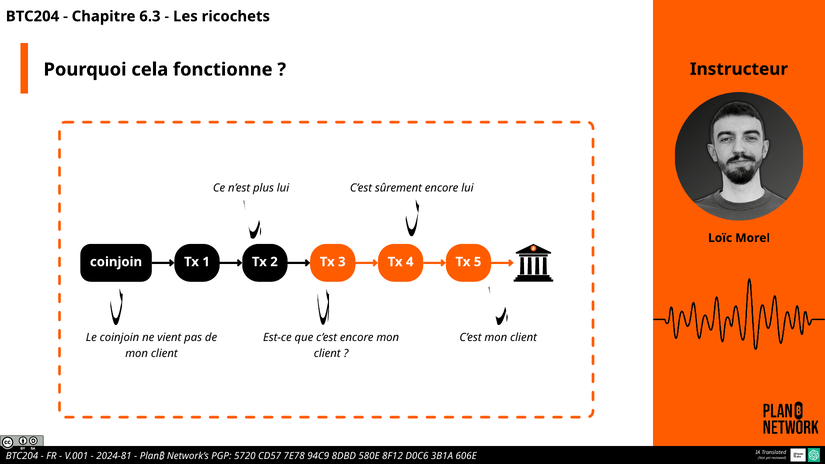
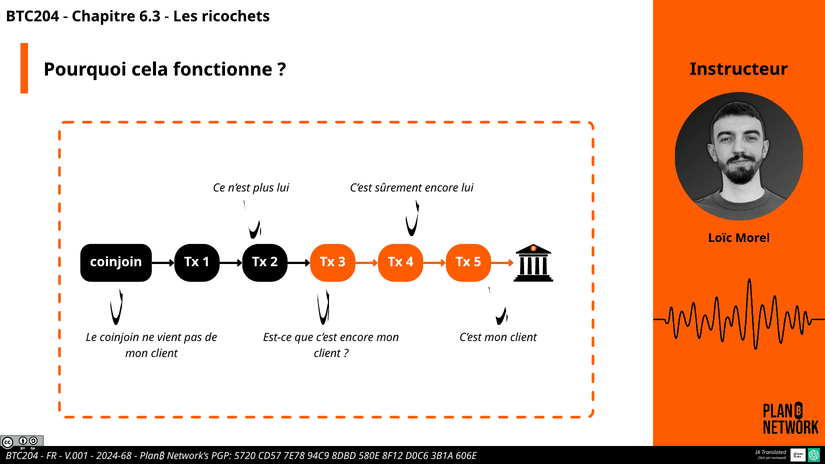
2024-81: 2024-81 -> 2024-68 (114, 456)
